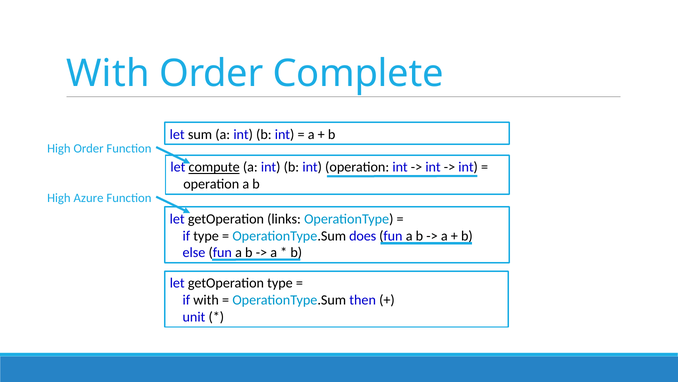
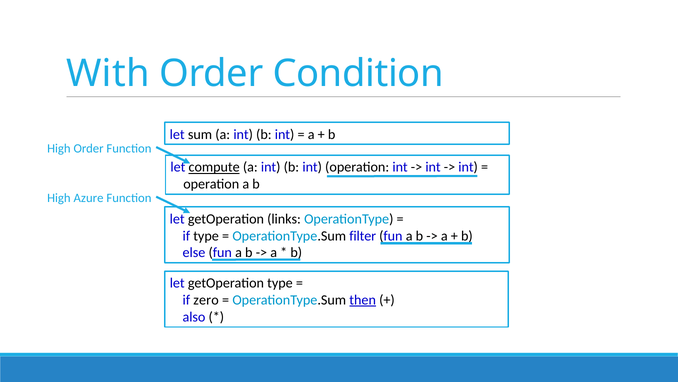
Complete: Complete -> Condition (358, 74)
does: does -> filter (363, 235)
if with: with -> zero (206, 300)
then underline: none -> present (363, 300)
unit: unit -> also (194, 316)
